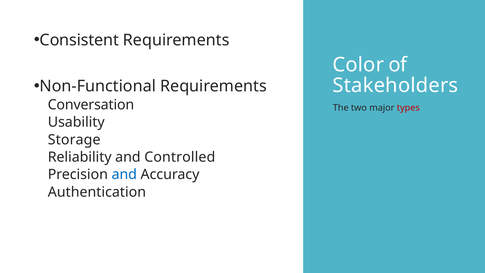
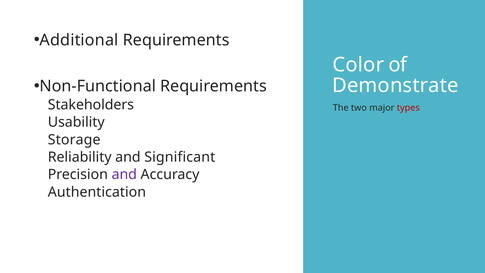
Consistent: Consistent -> Additional (79, 40)
Stakeholders: Stakeholders -> Demonstrate (395, 85)
Conversation: Conversation -> Stakeholders (91, 105)
Controlled: Controlled -> Significant (180, 157)
and colour: blue -> purple (124, 174)
